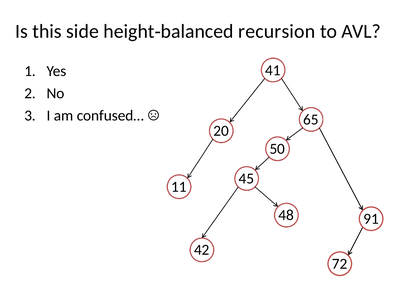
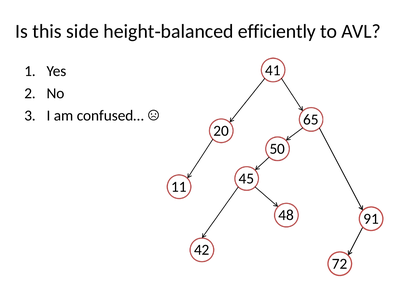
recursion: recursion -> efficiently (277, 31)
